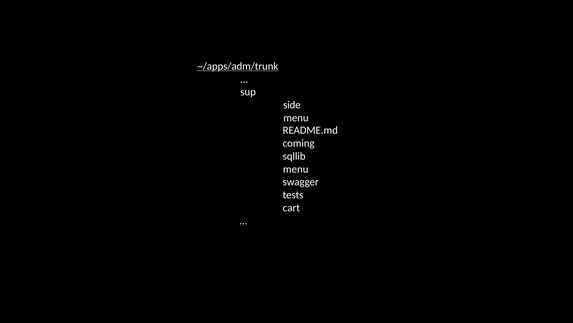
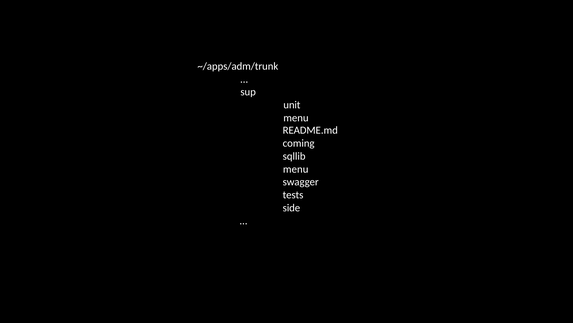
~/apps/adm/trunk underline: present -> none (238, 66)
side: side -> unit (292, 105)
cart: cart -> side (291, 207)
